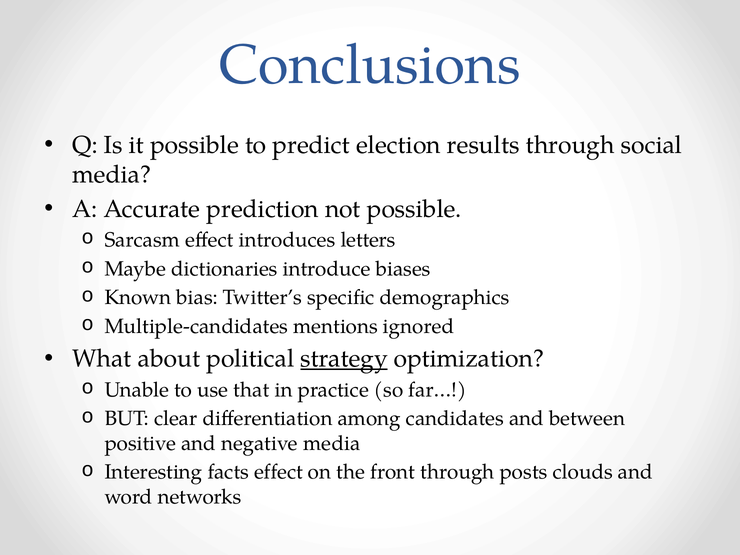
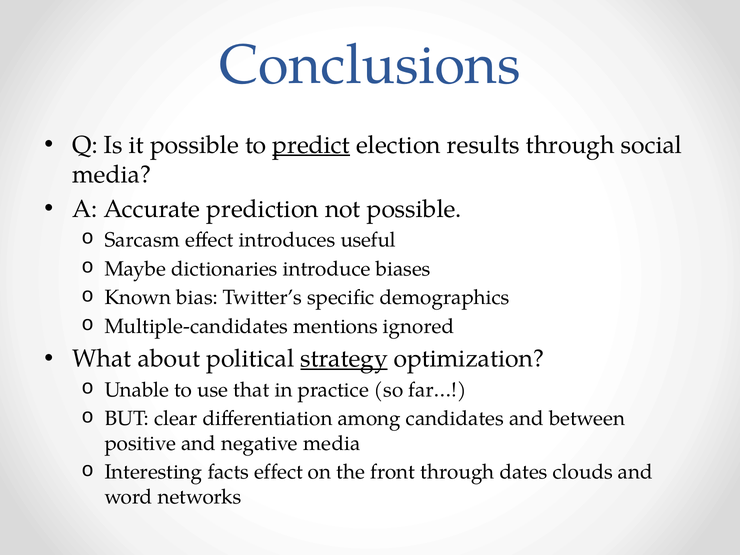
predict underline: none -> present (311, 145)
letters: letters -> useful (368, 240)
posts: posts -> dates (524, 472)
